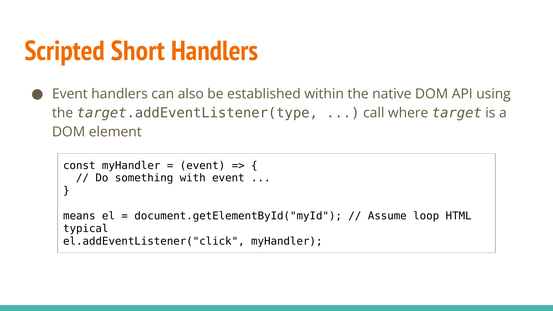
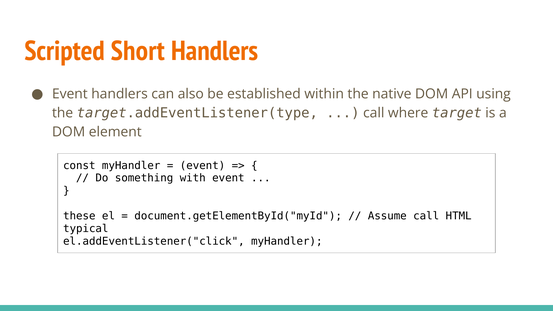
means: means -> these (79, 216)
Assume loop: loop -> call (426, 216)
